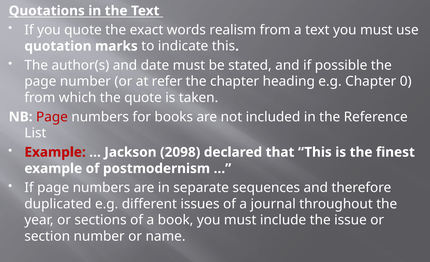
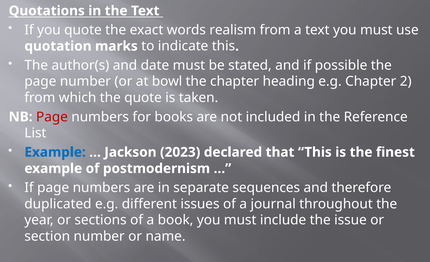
refer: refer -> bowl (167, 82)
0: 0 -> 2 (406, 82)
Example colour: red -> blue (55, 152)
2098: 2098 -> 2023 (180, 152)
